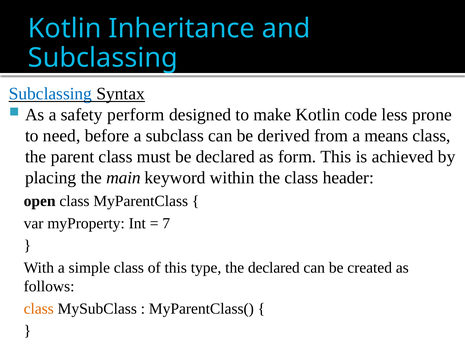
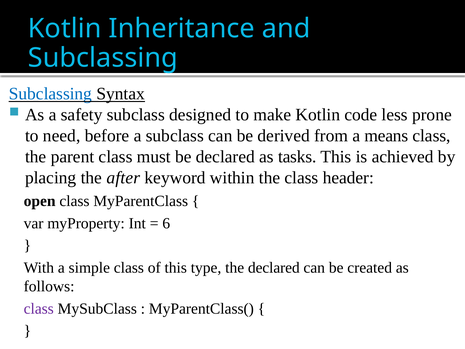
safety perform: perform -> subclass (136, 115)
form: form -> tasks (297, 157)
main: main -> after (123, 178)
7: 7 -> 6 (166, 223)
class colour: orange -> purple (39, 308)
